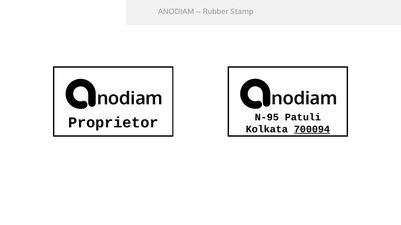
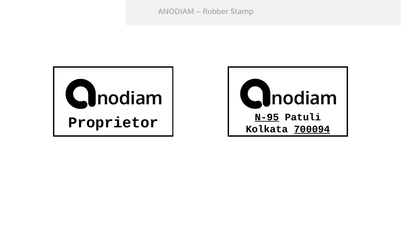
N-95 underline: none -> present (267, 117)
